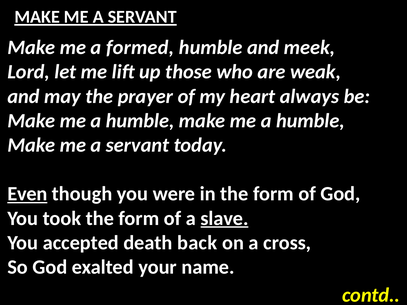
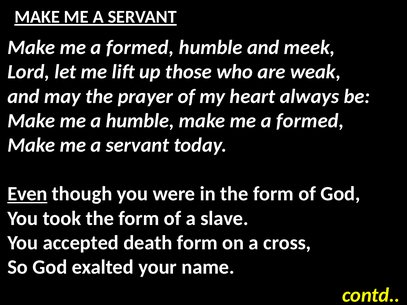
humble: humble -> formed (310, 121)
slave underline: present -> none (225, 219)
death back: back -> form (197, 243)
